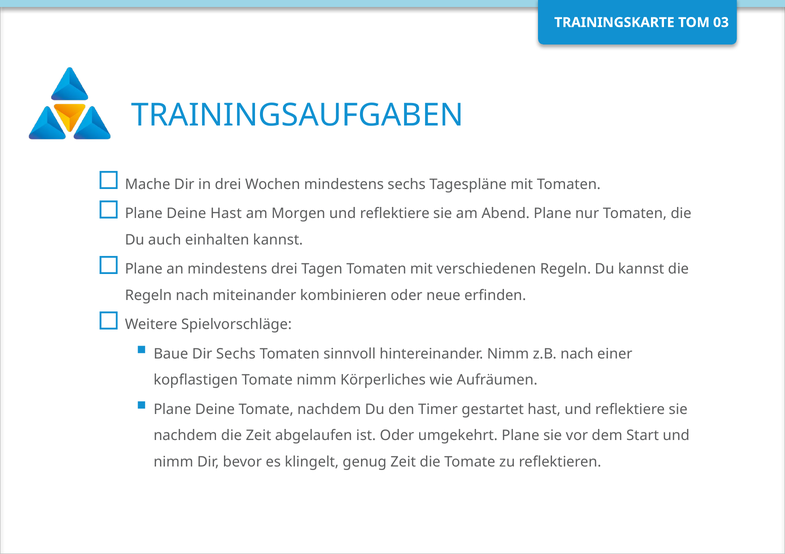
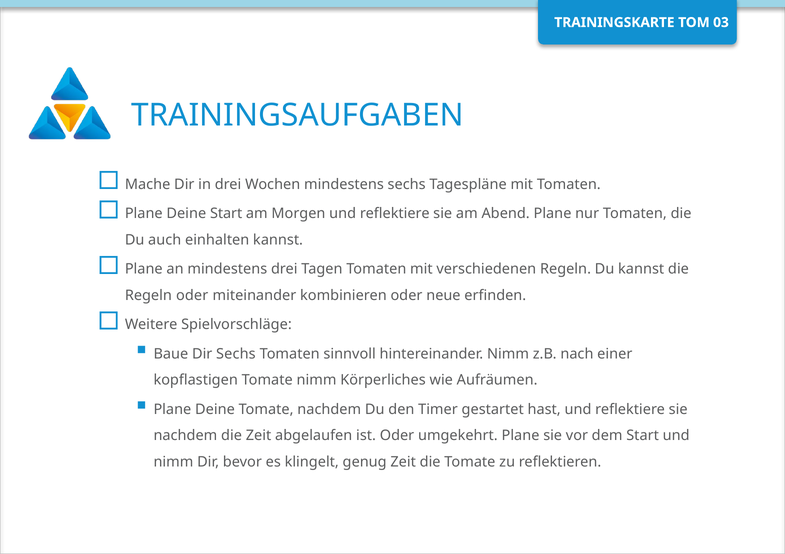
Deine Hast: Hast -> Start (226, 213)
Regeln nach: nach -> oder (192, 295)
